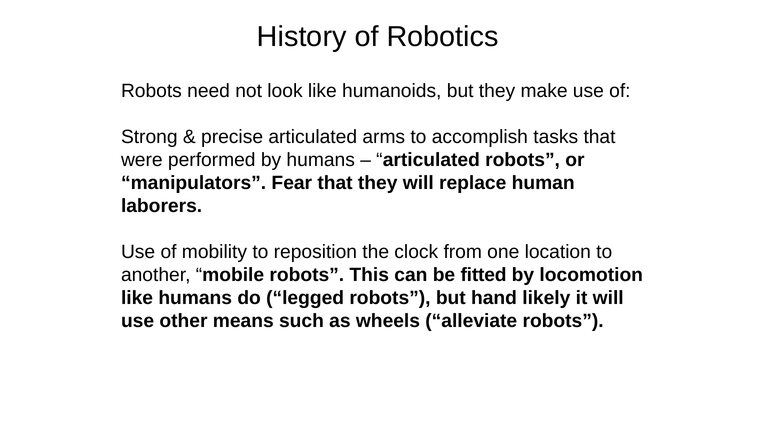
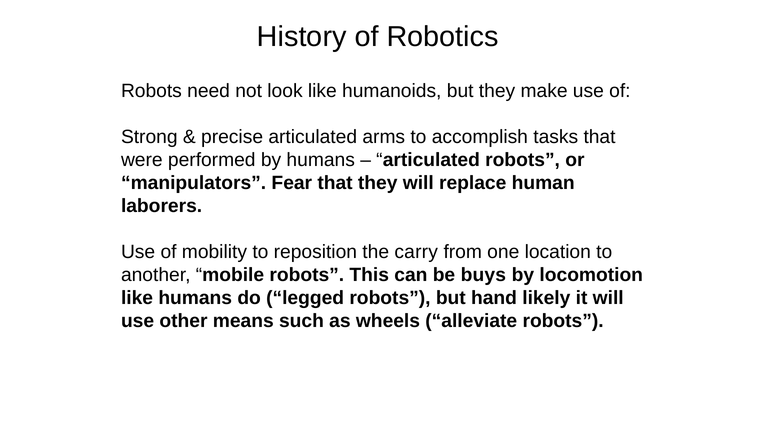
clock: clock -> carry (416, 252)
fitted: fitted -> buys (483, 275)
